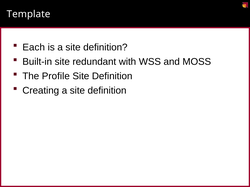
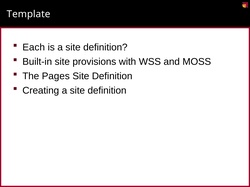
redundant: redundant -> provisions (94, 62)
Profile: Profile -> Pages (56, 76)
